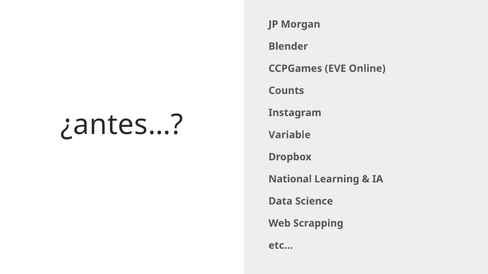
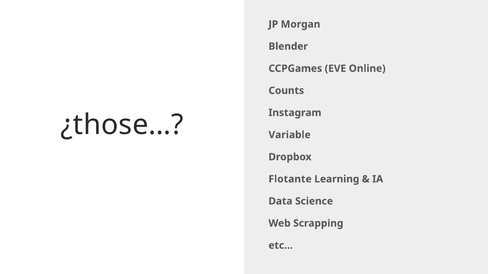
¿antes…: ¿antes… -> ¿those… (122, 125)
National: National -> Flotante (290, 179)
